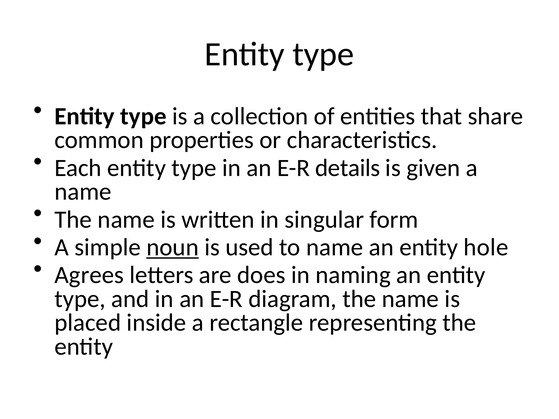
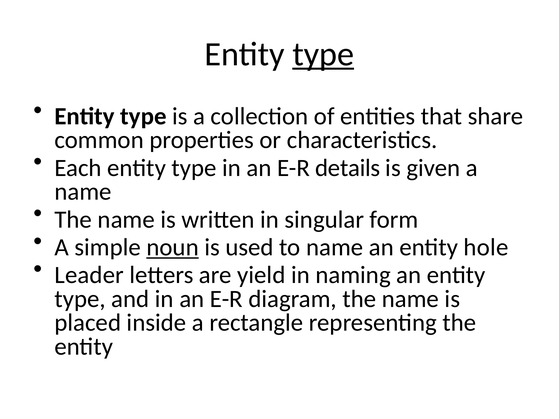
type underline: none -> present (323, 54)
Agrees: Agrees -> Leader (89, 275)
does: does -> yield (261, 275)
